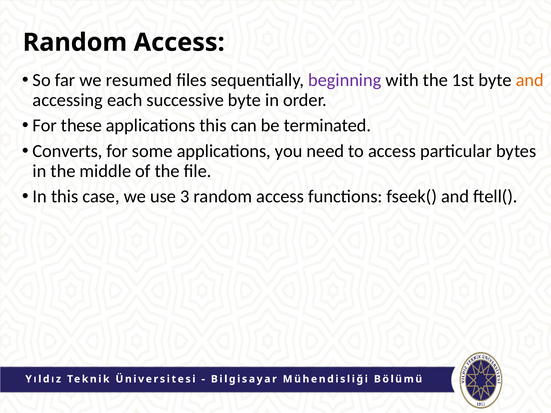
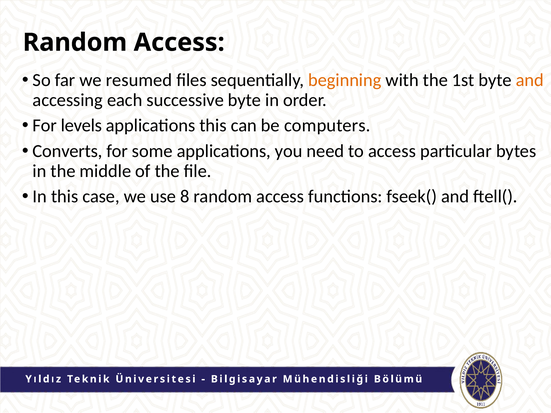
beginning colour: purple -> orange (345, 80)
these: these -> levels (81, 126)
terminated: terminated -> computers (327, 126)
3: 3 -> 8 (185, 197)
